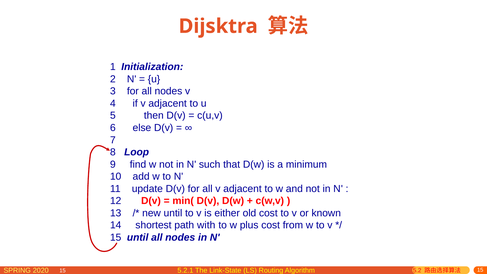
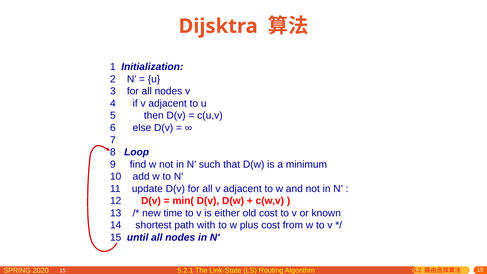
new until: until -> time (173, 213)
